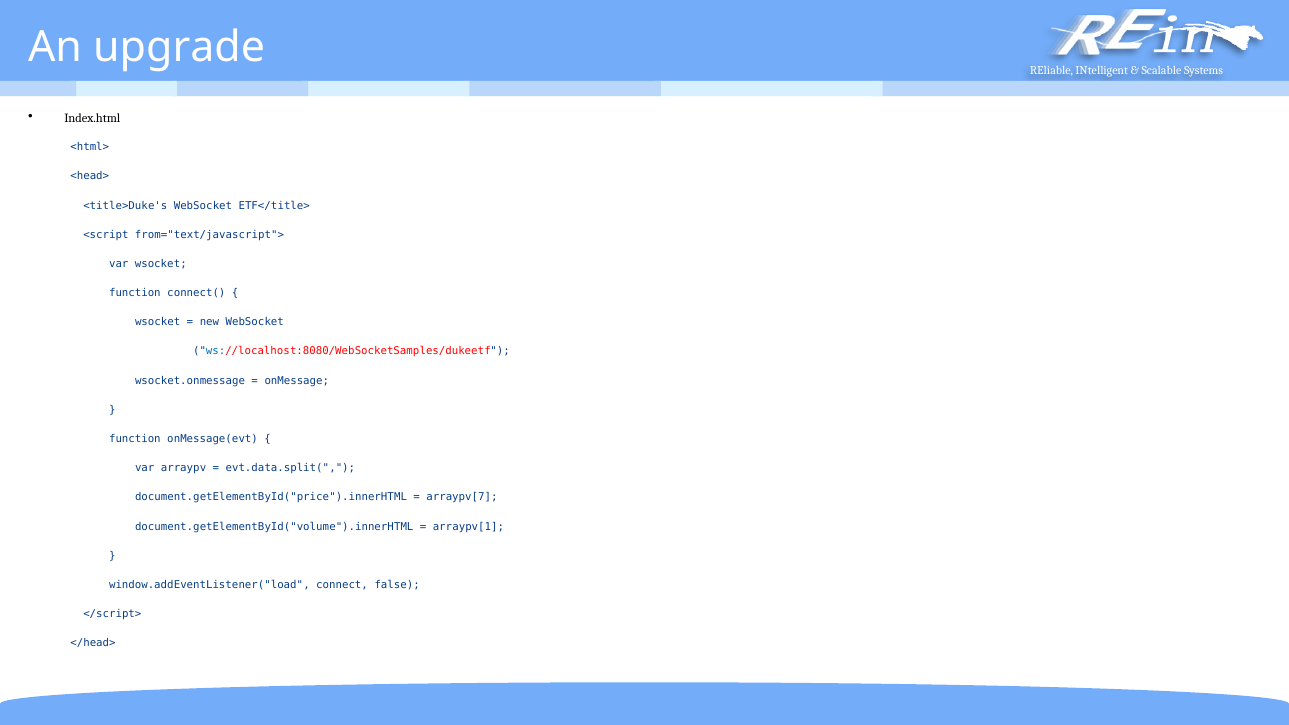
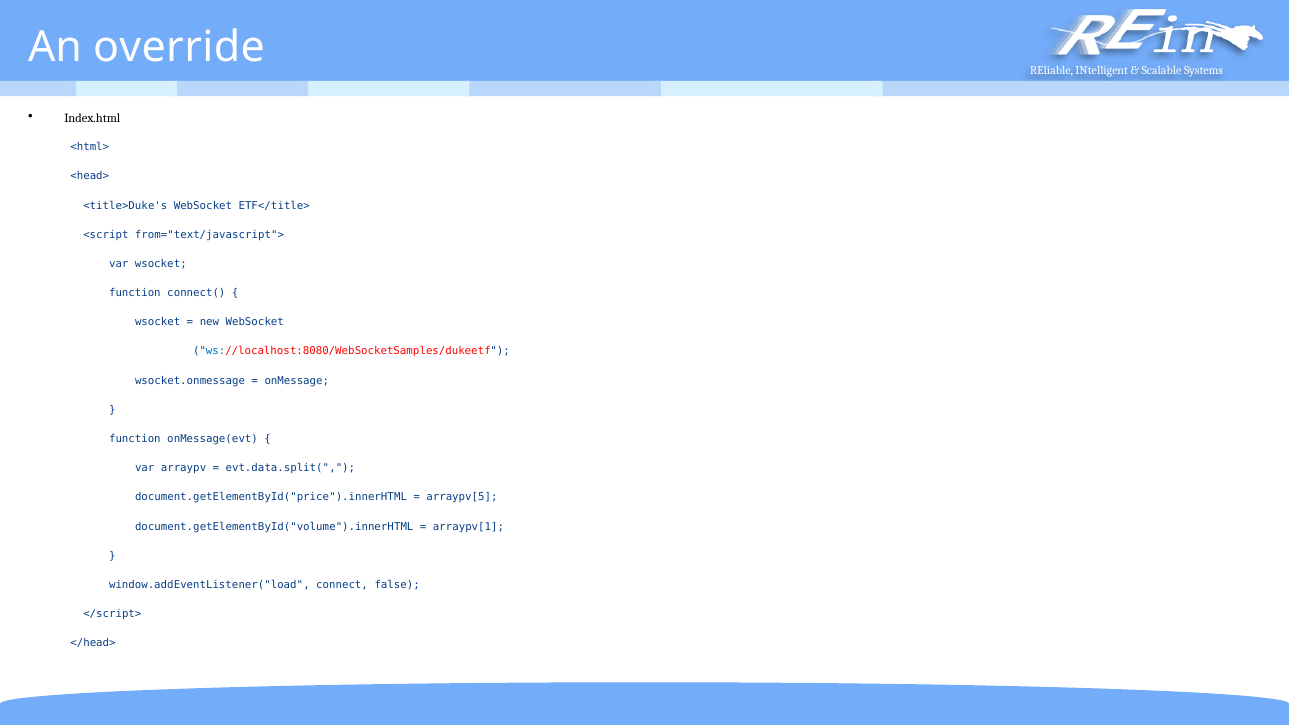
upgrade: upgrade -> override (179, 47)
arraypv[7: arraypv[7 -> arraypv[5 (462, 497)
